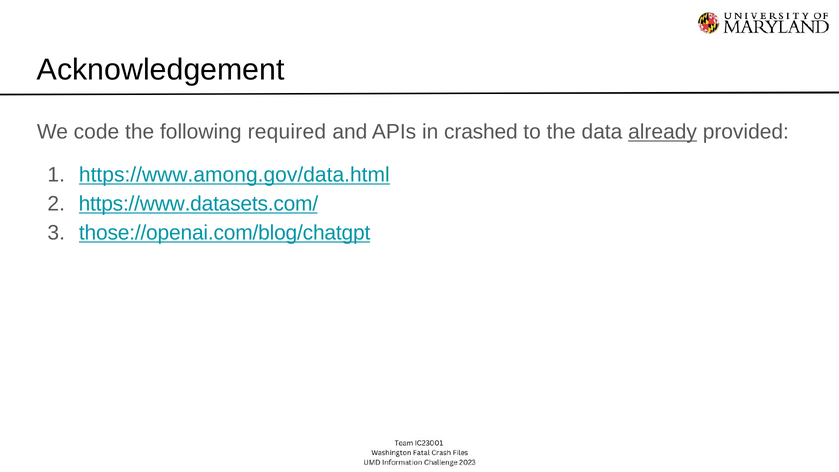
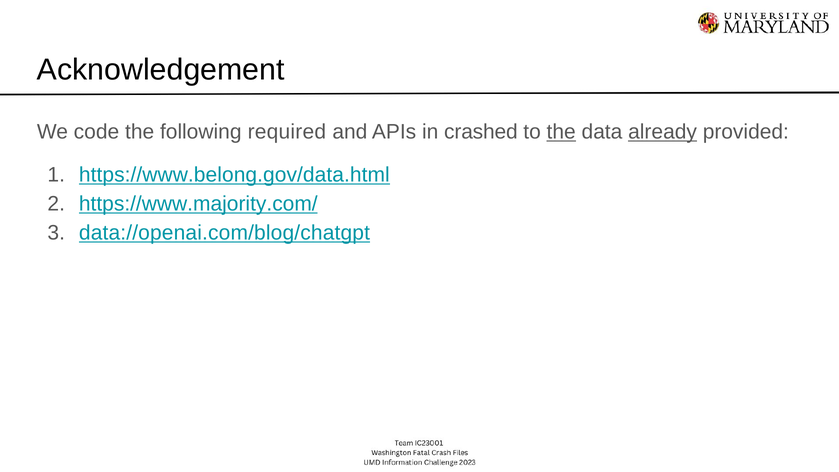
the underline: none -> present (561, 132)
https://www.among.gov/data.html: https://www.among.gov/data.html -> https://www.belong.gov/data.html (234, 175)
https://www.datasets.com/: https://www.datasets.com/ -> https://www.majority.com/ (198, 204)
those://openai.com/blog/chatgpt: those://openai.com/blog/chatgpt -> data://openai.com/blog/chatgpt (224, 233)
